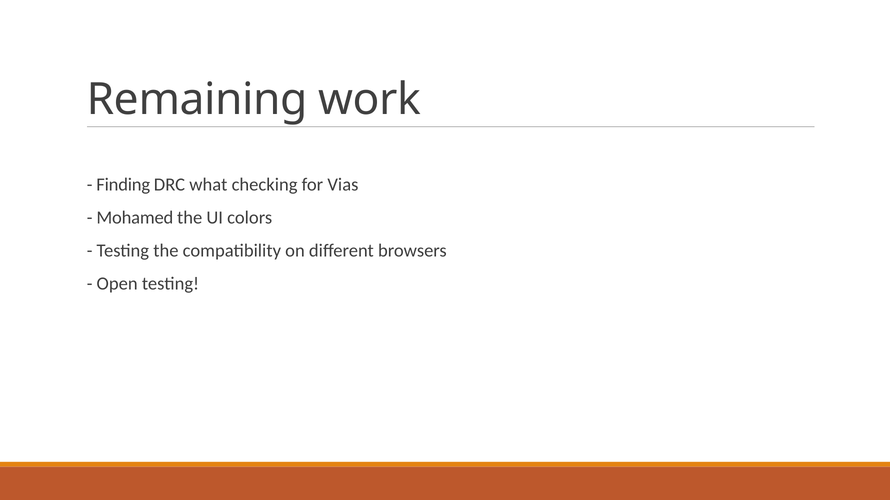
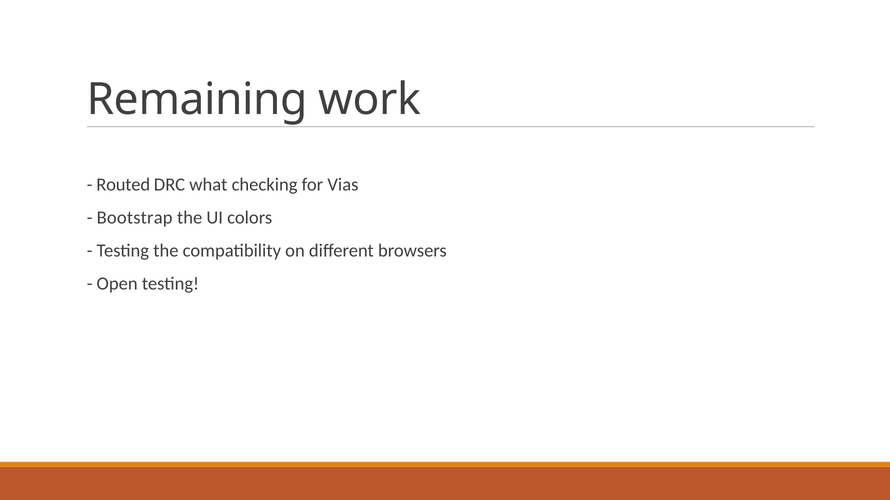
Finding: Finding -> Routed (123, 185)
Mohamed: Mohamed -> Bootstrap (135, 218)
